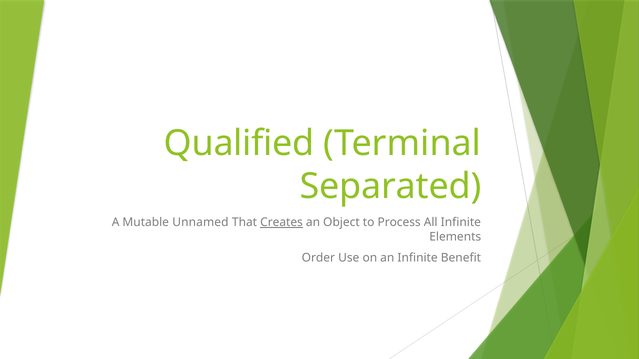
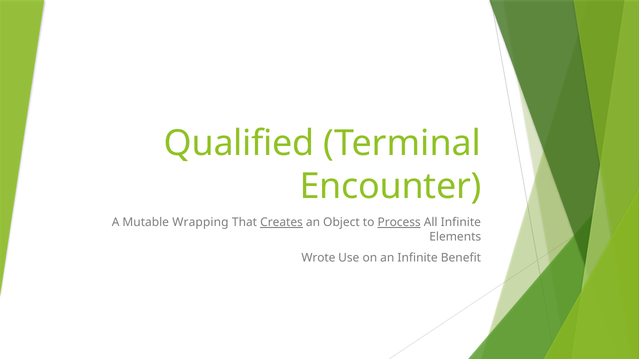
Separated: Separated -> Encounter (390, 187)
Unnamed: Unnamed -> Wrapping (200, 223)
Process underline: none -> present (399, 223)
Order: Order -> Wrote (318, 258)
